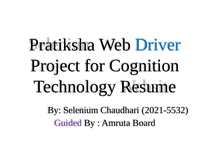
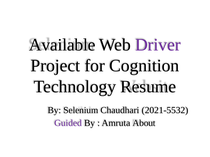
Pratiksha: Pratiksha -> Available (62, 45)
Driver colour: blue -> purple (158, 45)
Board: Board -> About (144, 123)
